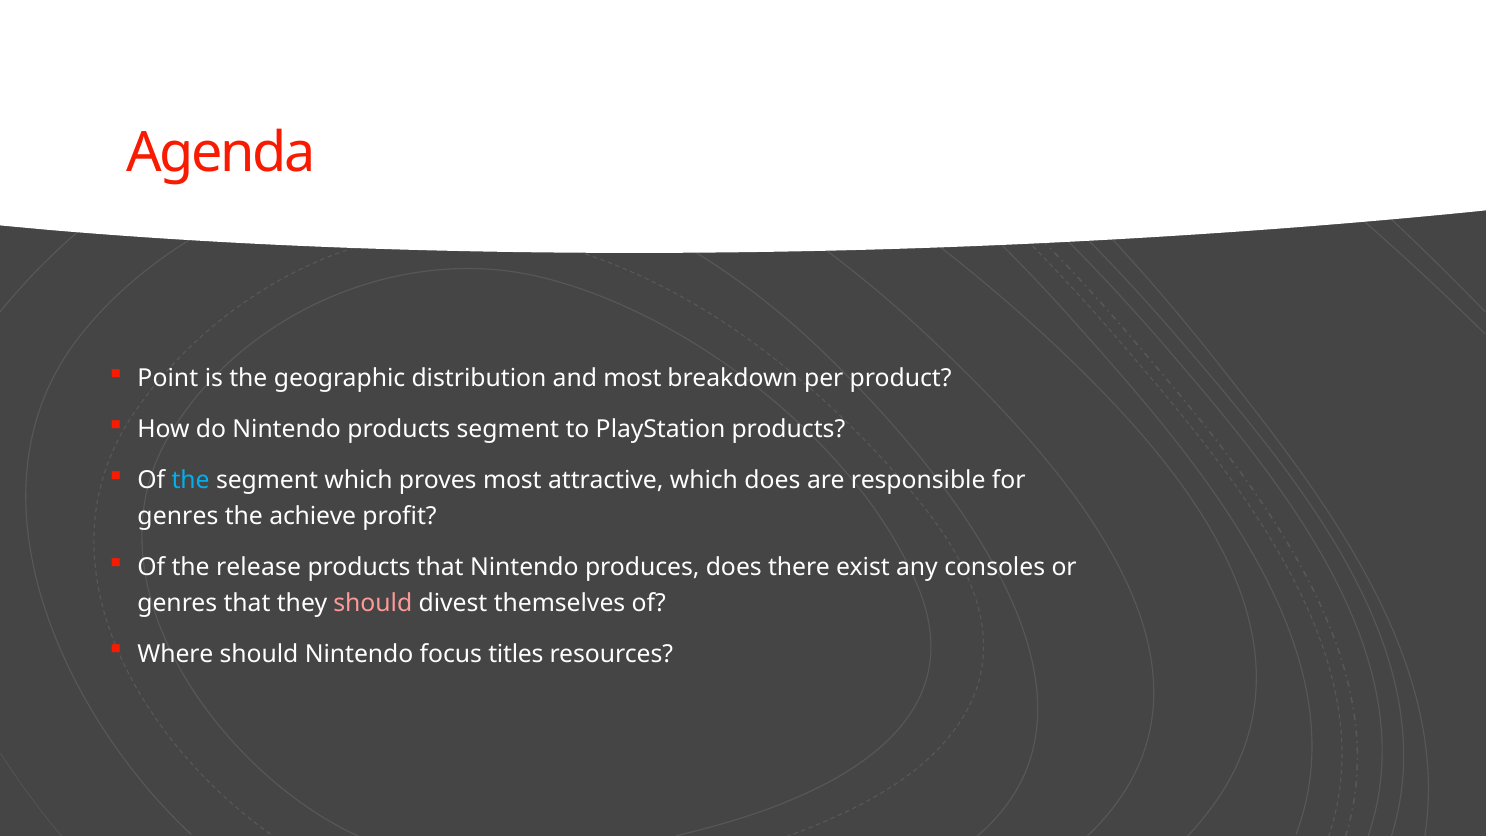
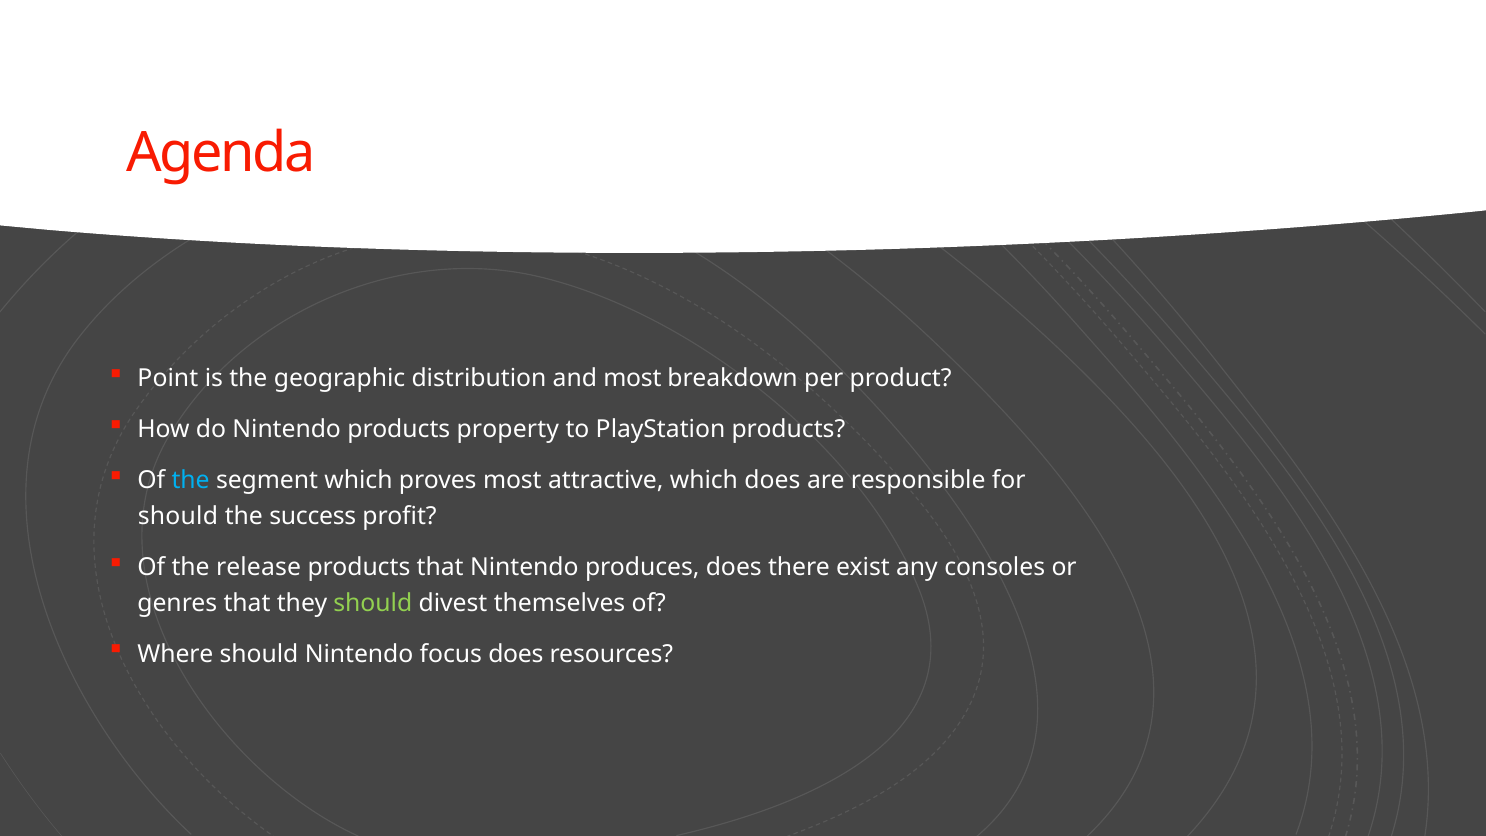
products segment: segment -> property (508, 430)
genres: genres -> should (178, 516)
achieve: achieve -> success (313, 516)
should colour: pink -> light green (373, 603)
focus titles: titles -> does (516, 654)
